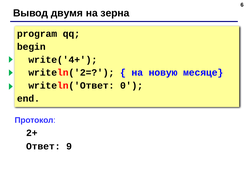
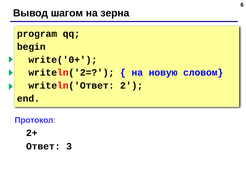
двумя: двумя -> шагом (67, 13)
write('4+: write('4+ -> write('0+ (63, 59)
месяце: месяце -> словом (203, 72)
0: 0 -> 2 (132, 85)
9: 9 -> 3 (69, 146)
